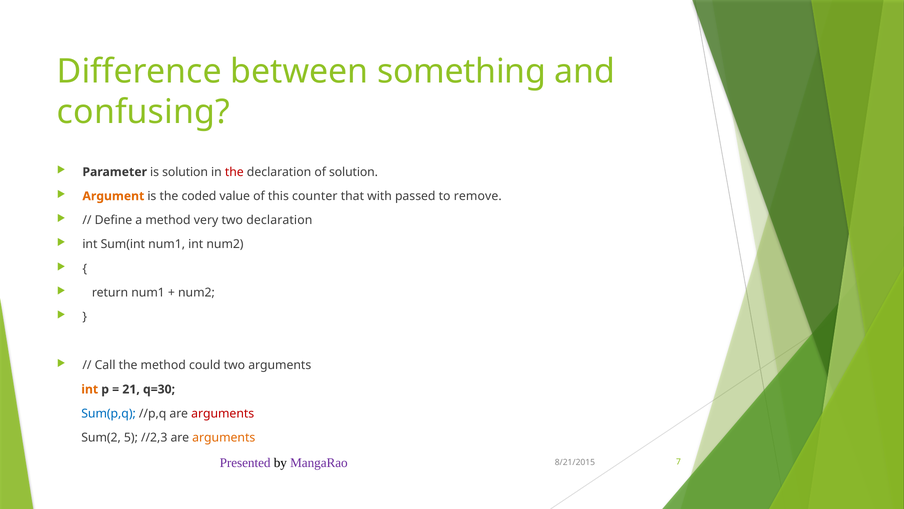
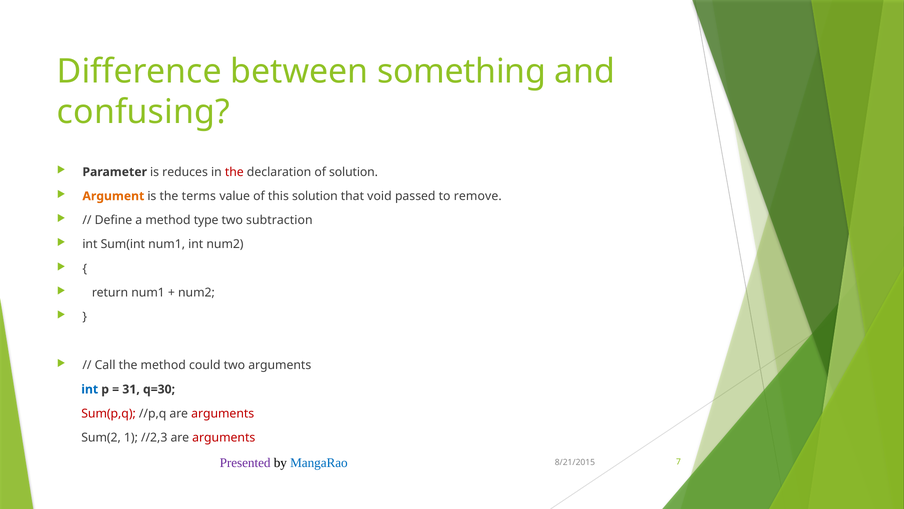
is solution: solution -> reduces (185, 172)
coded: coded -> terms (199, 196)
this counter: counter -> solution (315, 196)
with: with -> void (379, 196)
very: very -> type (206, 220)
two declaration: declaration -> subtraction (279, 220)
int colour: orange -> blue (90, 389)
21: 21 -> 31 (131, 389)
Sum(p,q colour: blue -> red (109, 413)
5: 5 -> 1 (131, 437)
arguments colour: orange -> red (224, 437)
MangaRao colour: purple -> blue (319, 462)
